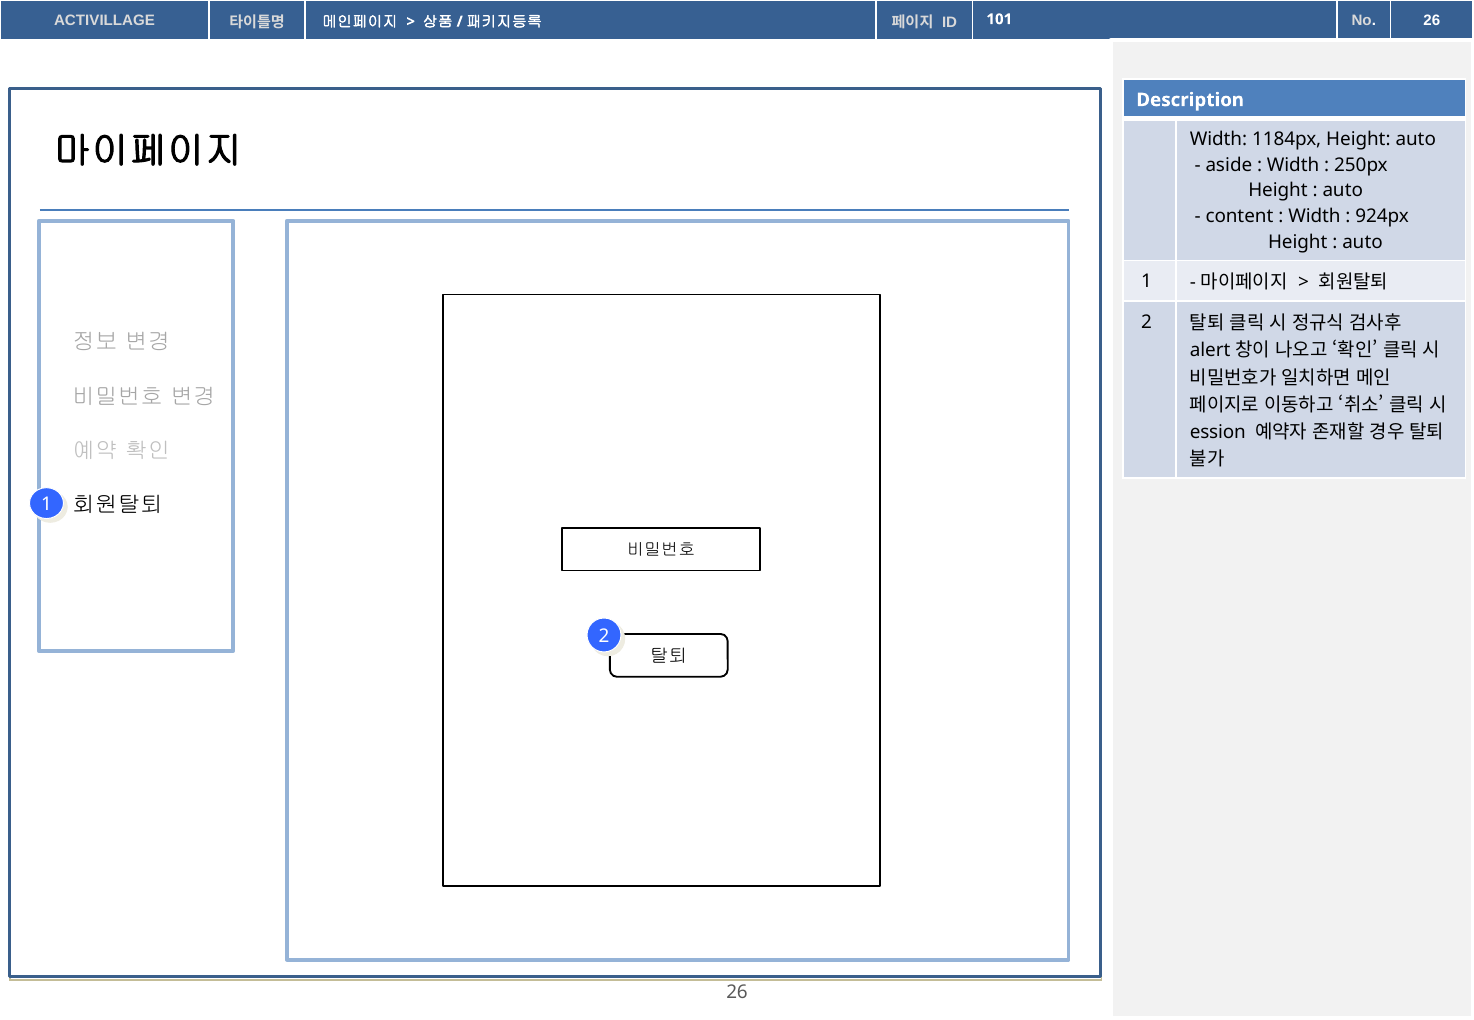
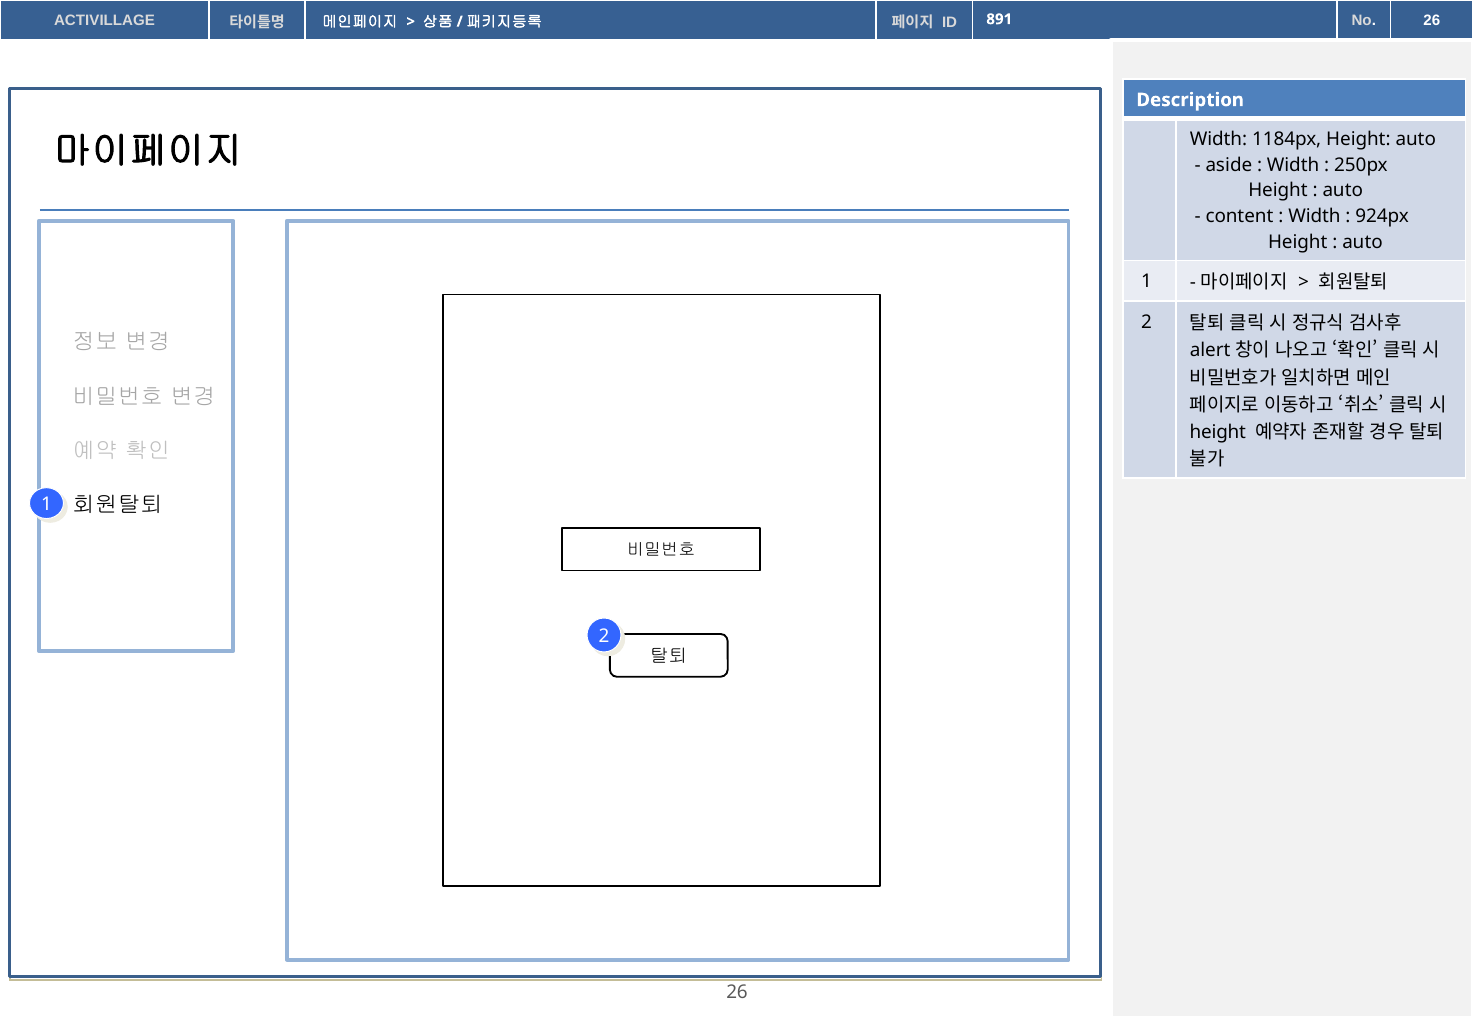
101: 101 -> 891 (999, 19)
ession: ession -> height (1218, 433)
